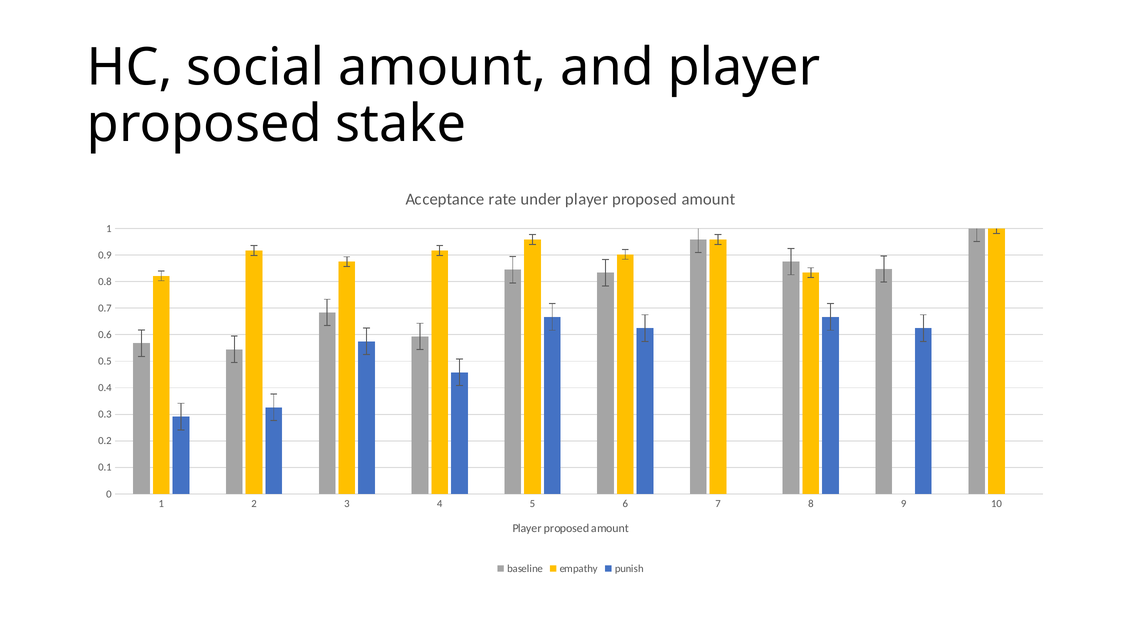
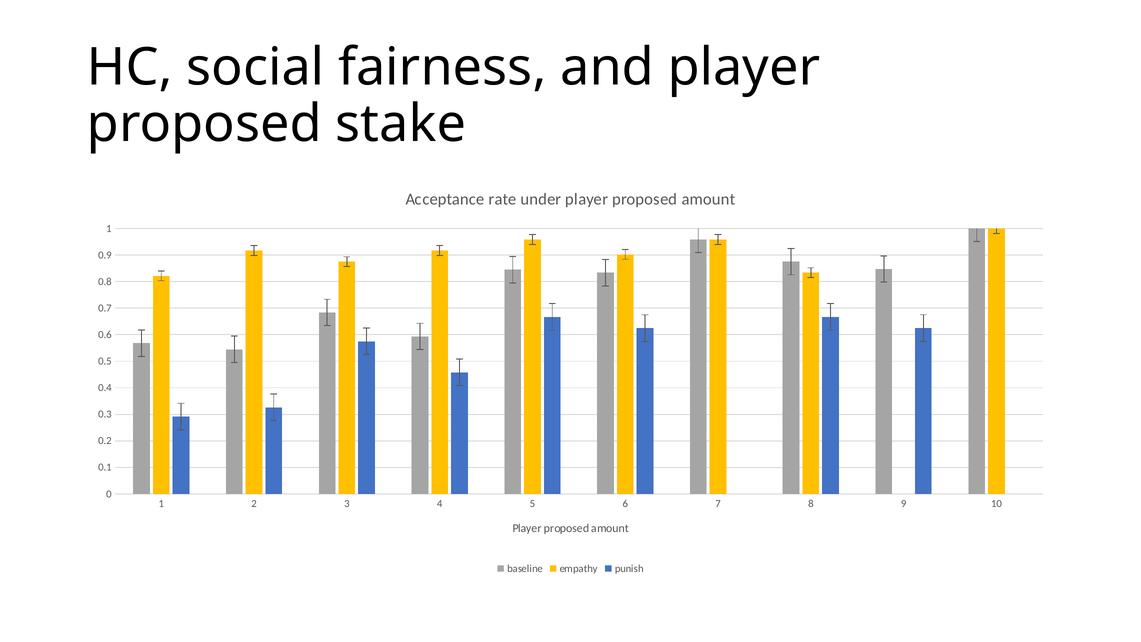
social amount: amount -> fairness (442, 68)
